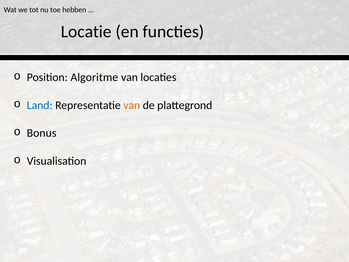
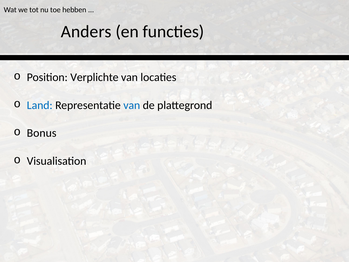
Locatie: Locatie -> Anders (86, 32)
Algoritme: Algoritme -> Verplichte (94, 77)
van colour: orange -> blue (132, 105)
